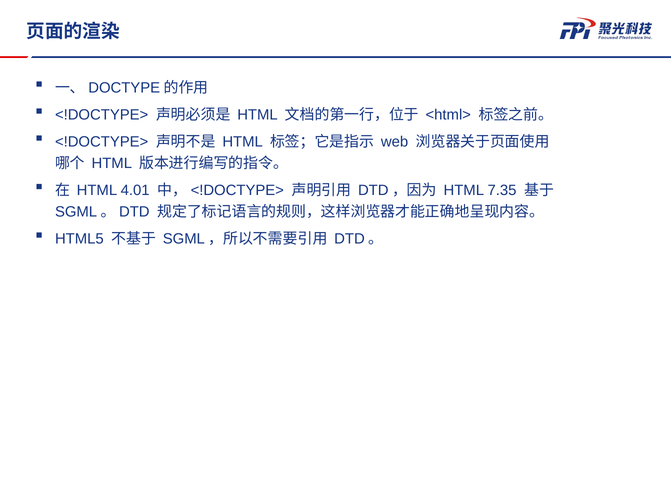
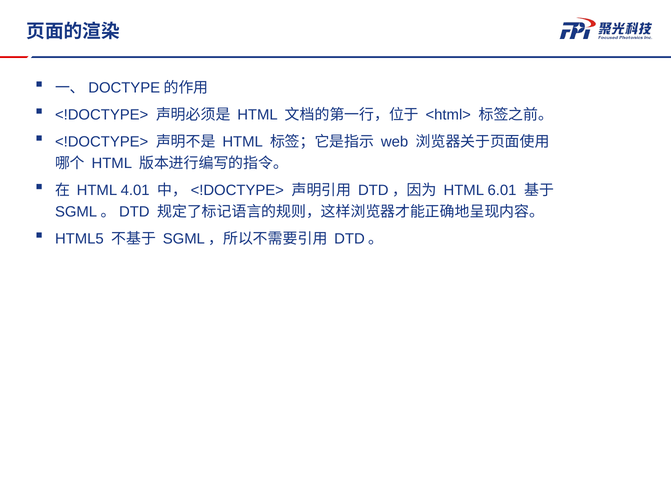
7.35: 7.35 -> 6.01 (502, 190)
